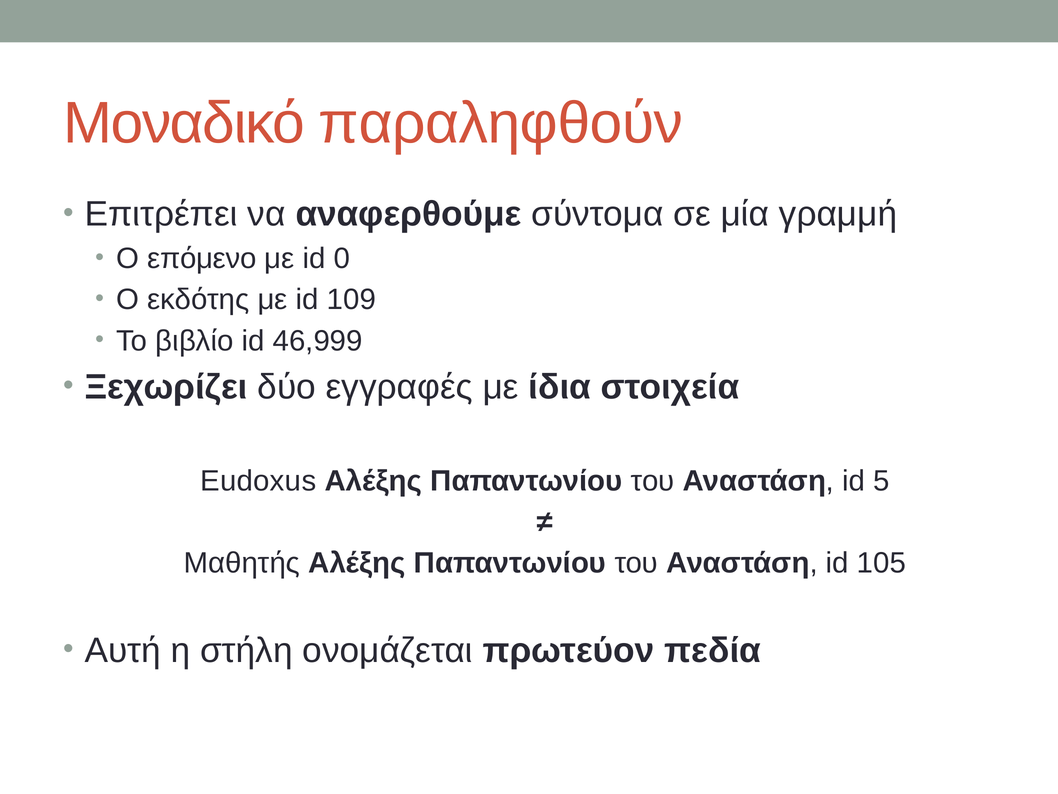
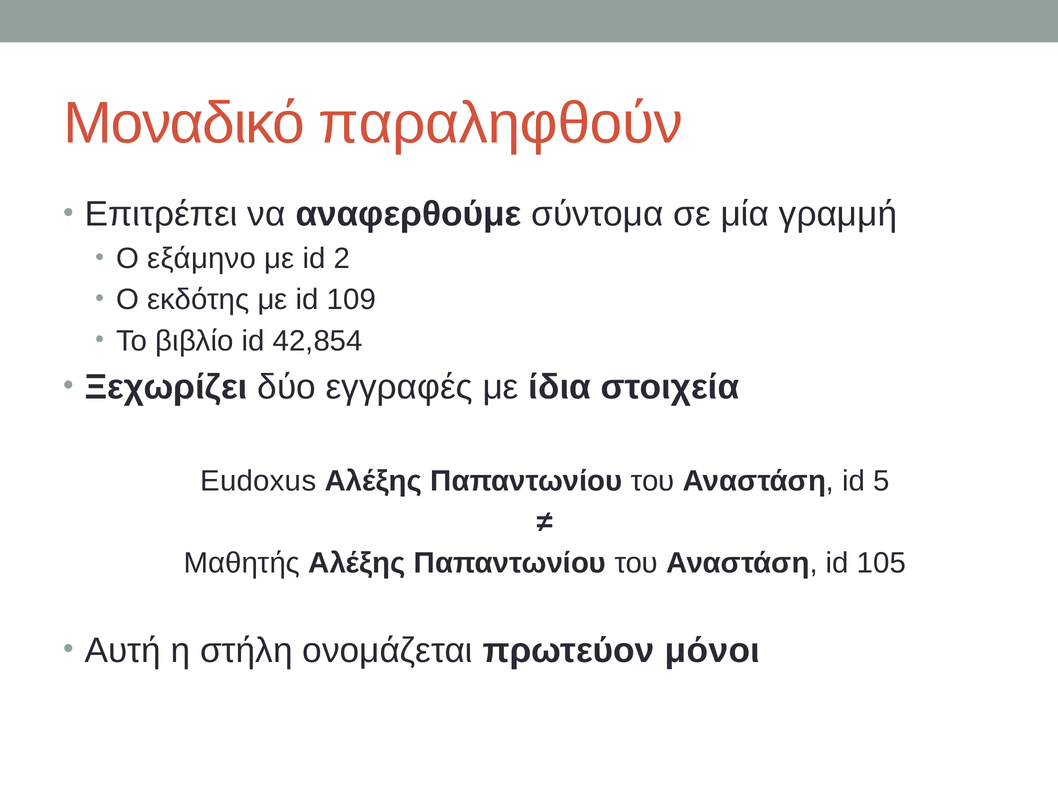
επόμενο: επόμενο -> εξάμηνο (202, 258)
0: 0 -> 2 (342, 258)
46,999: 46,999 -> 42,854 (318, 341)
πεδία: πεδία -> μόνοι (713, 650)
